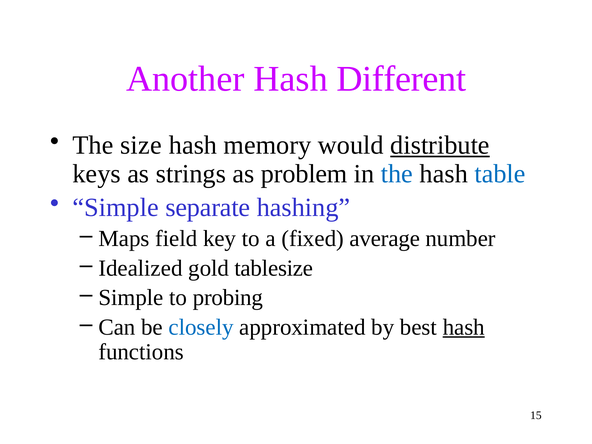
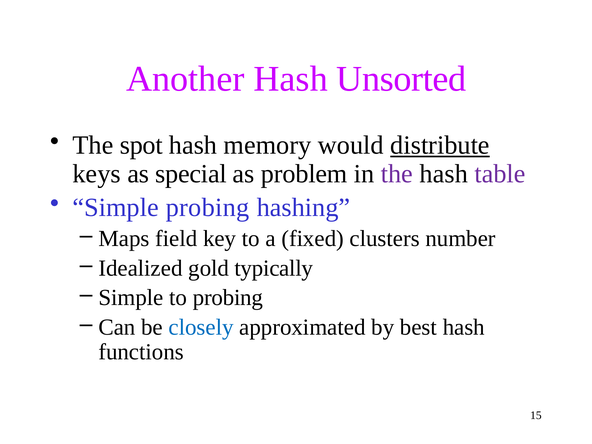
Different: Different -> Unsorted (401, 79)
size: size -> spot (141, 145)
strings: strings -> special (191, 174)
the colour: blue -> purple (397, 174)
table colour: blue -> purple (500, 174)
Simple separate: separate -> probing (208, 207)
average: average -> clusters (385, 239)
tablesize: tablesize -> typically (274, 268)
hash underline: present -> none (464, 327)
